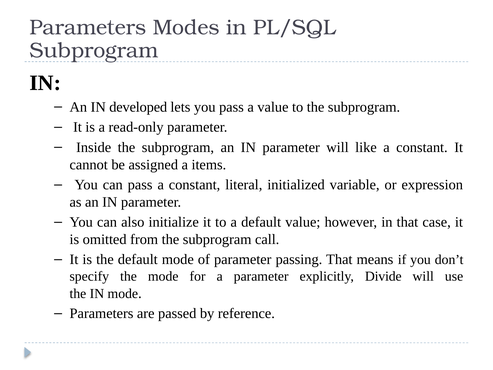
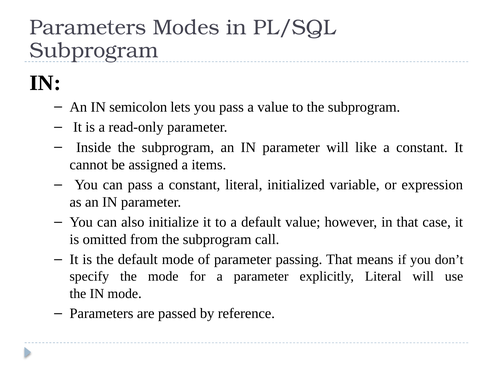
developed: developed -> semicolon (138, 107)
explicitly Divide: Divide -> Literal (383, 276)
